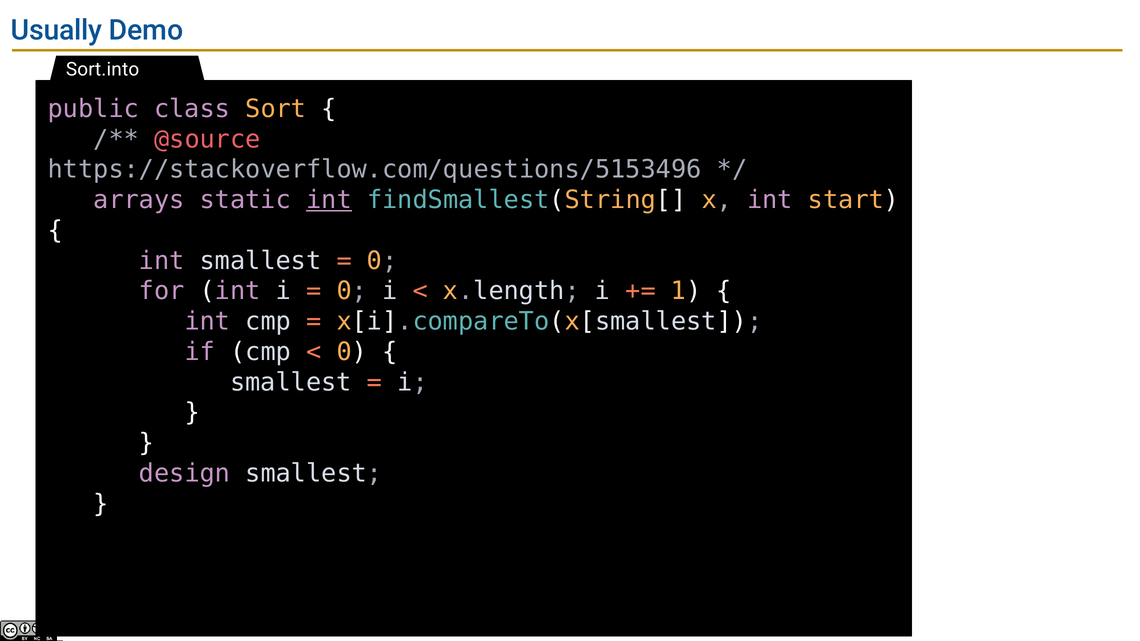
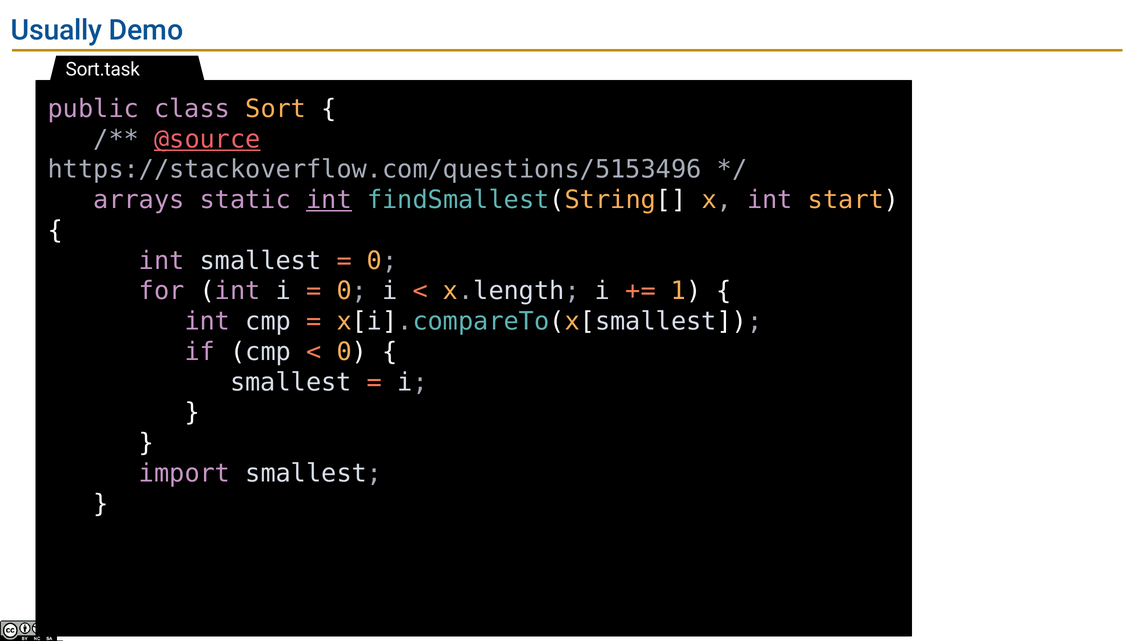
Sort.into: Sort.into -> Sort.task (103, 70)
@source underline: none -> present (207, 139)
design: design -> import (185, 473)
